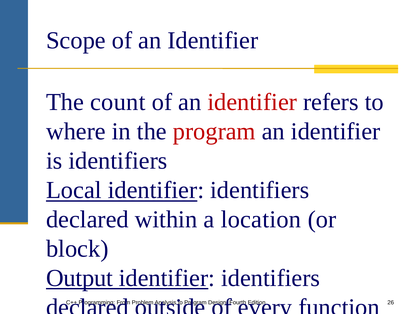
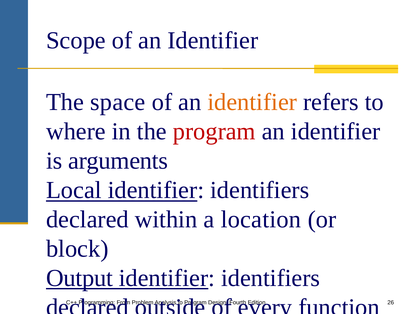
count: count -> space (118, 102)
identifier colour: red -> orange (252, 102)
is identifiers: identifiers -> arguments (118, 161)
